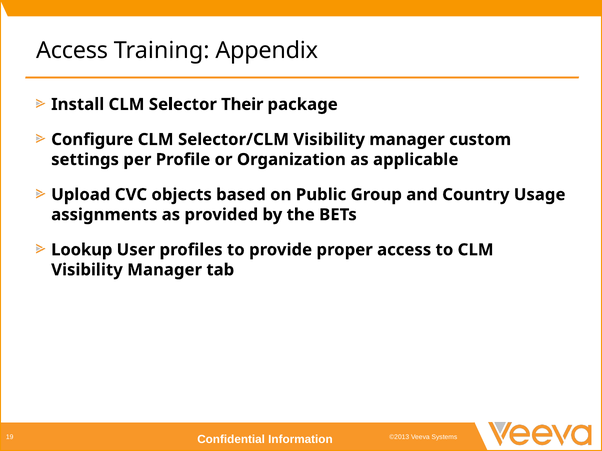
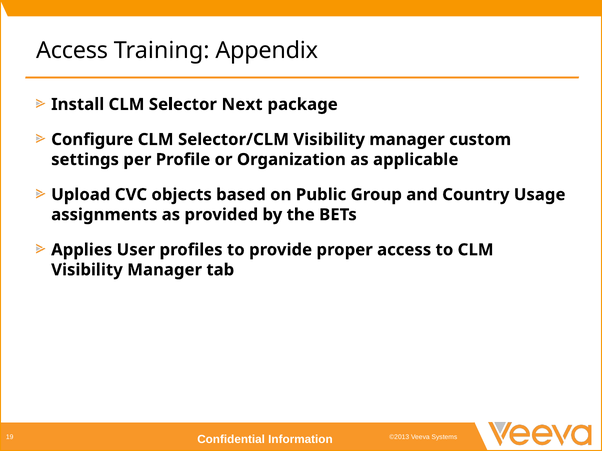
Their: Their -> Next (242, 105)
Lookup: Lookup -> Applies (82, 250)
